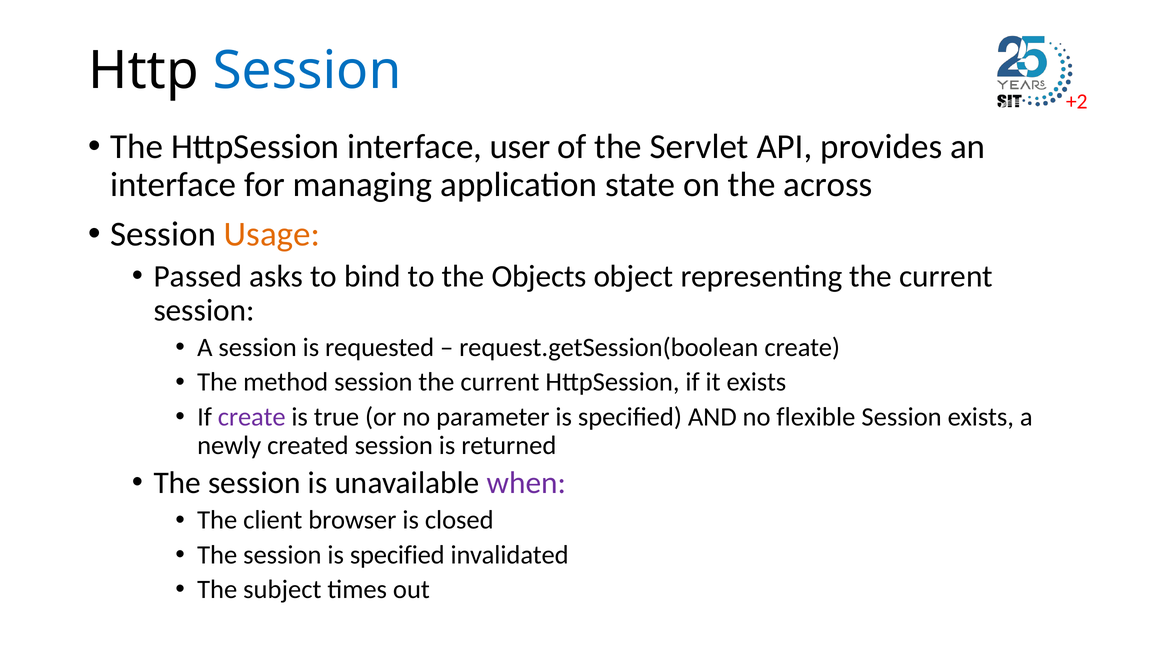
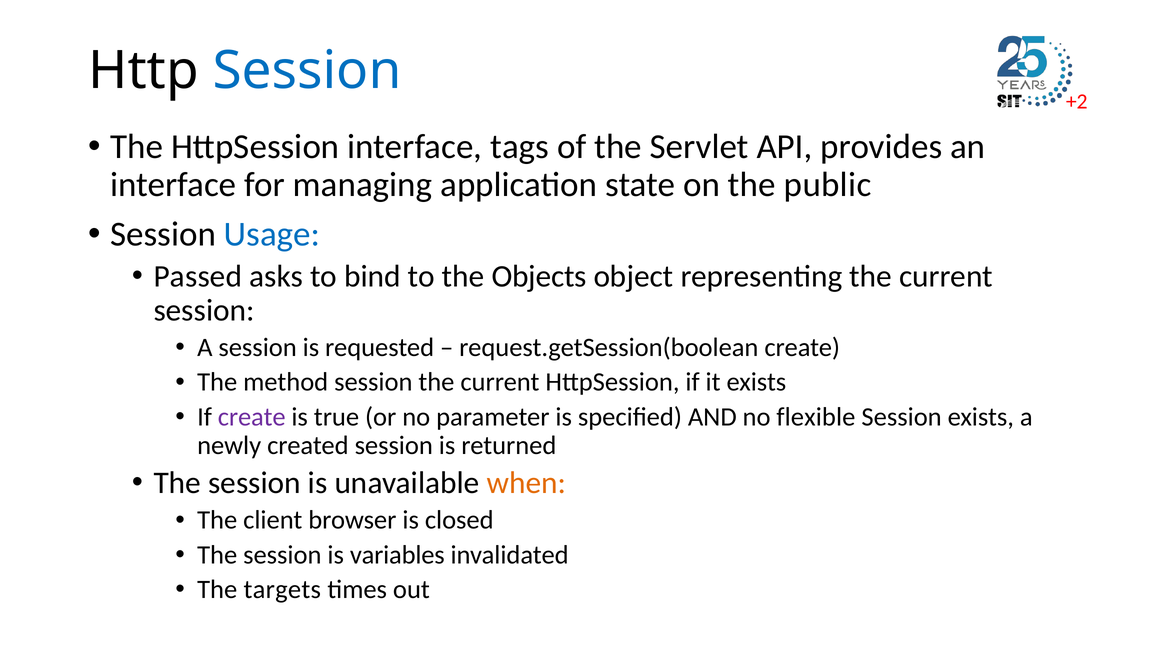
user: user -> tags (520, 147)
across: across -> public (828, 185)
Usage colour: orange -> blue (272, 235)
when colour: purple -> orange (526, 483)
session is specified: specified -> variables (397, 555)
subject: subject -> targets (282, 590)
